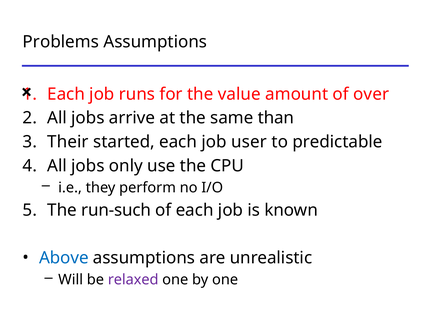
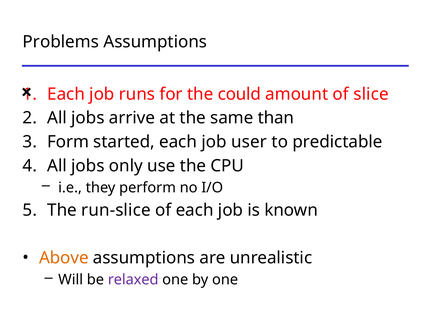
value: value -> could (239, 94)
over: over -> slice (371, 94)
Their: Their -> Form (68, 142)
run-such: run-such -> run-slice (116, 210)
Above colour: blue -> orange (64, 258)
